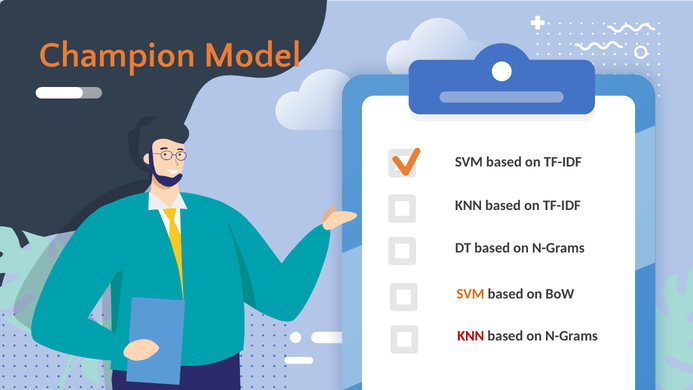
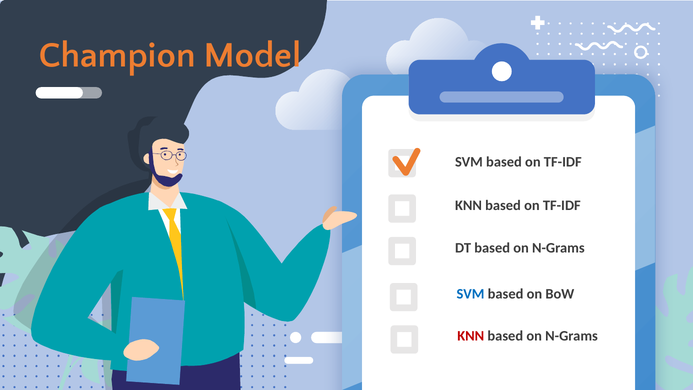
SVM colour: orange -> blue (471, 294)
